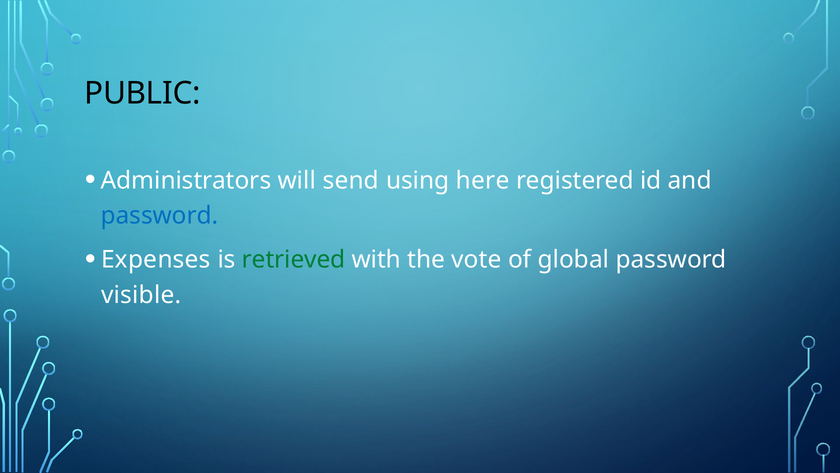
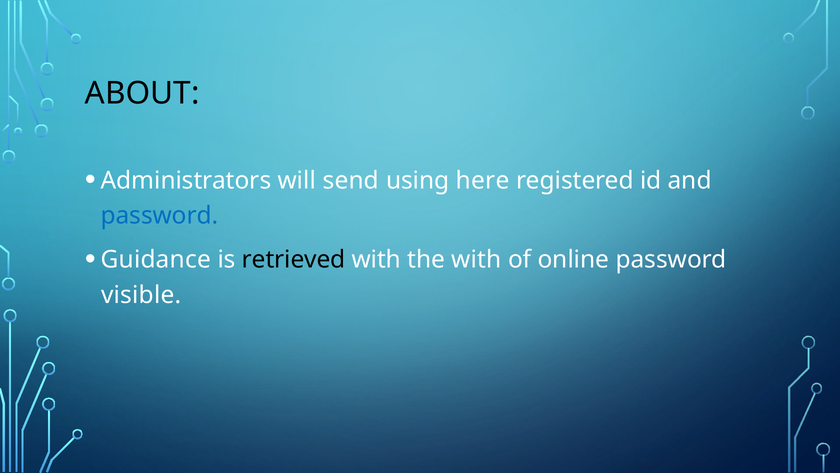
PUBLIC: PUBLIC -> ABOUT (142, 93)
Expenses: Expenses -> Guidance (156, 260)
retrieved colour: green -> black (294, 260)
the vote: vote -> with (477, 260)
global: global -> online (573, 260)
